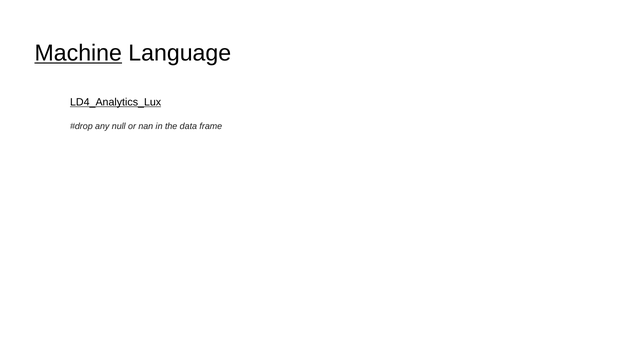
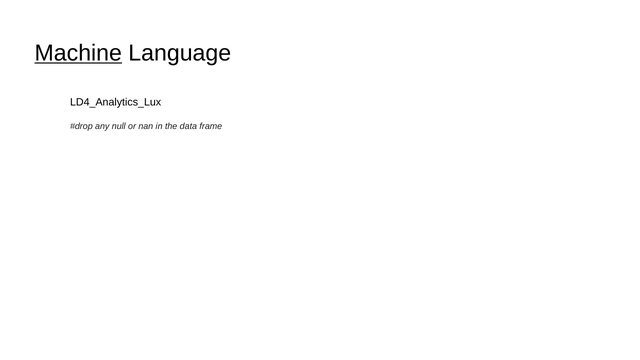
LD4_Analytics_Lux underline: present -> none (116, 102)
